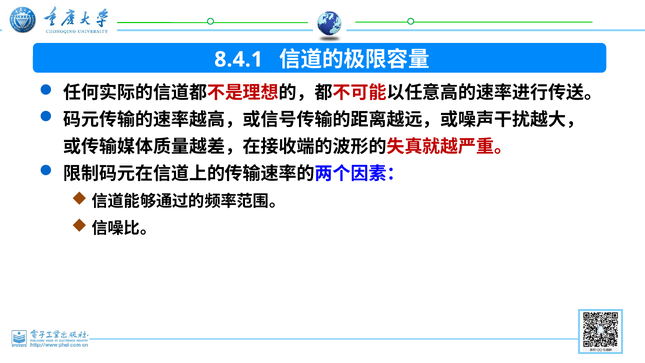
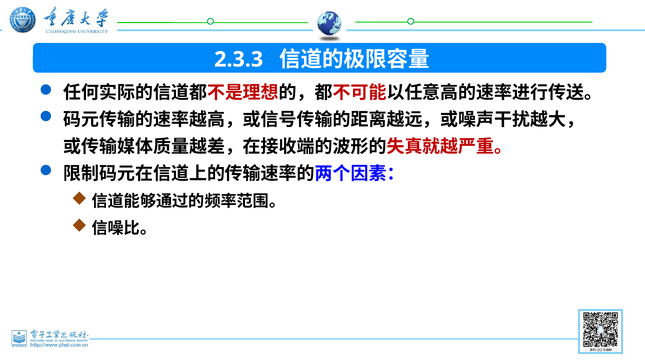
8.4.1: 8.4.1 -> 2.3.3 (239, 59)
